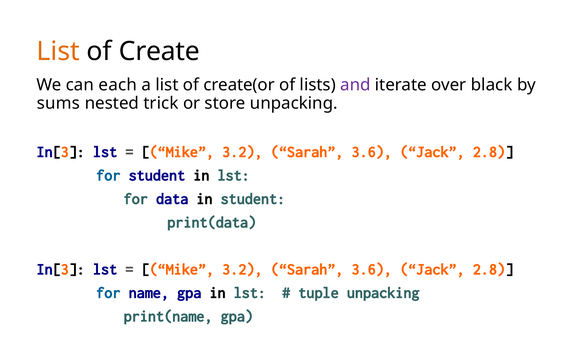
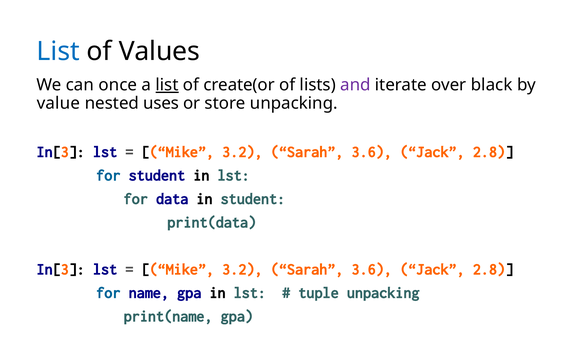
List colour: orange -> blue (58, 51)
Create: Create -> Values (159, 51)
each: each -> once (118, 85)
list underline: none -> present (167, 85)
sums: sums -> value (58, 103)
trick: trick -> uses (161, 103)
